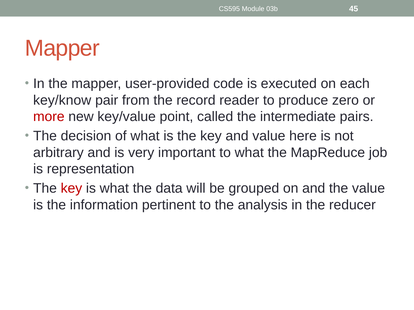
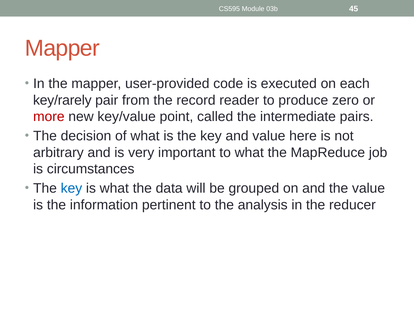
key/know: key/know -> key/rarely (62, 100)
representation: representation -> circumstances (91, 169)
key colour: red -> blue (71, 189)
